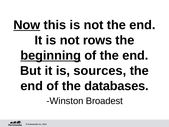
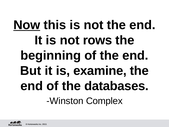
beginning underline: present -> none (51, 55)
sources: sources -> examine (100, 71)
Broadest: Broadest -> Complex (104, 101)
